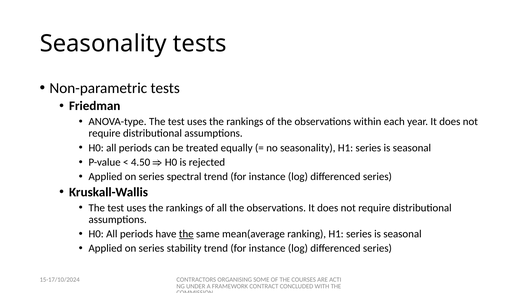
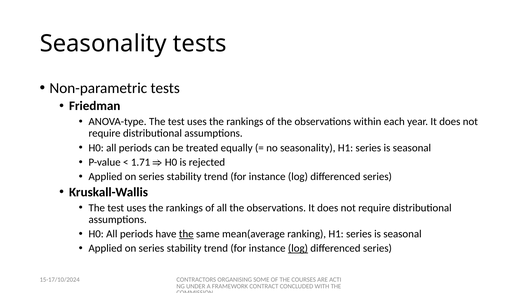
4.50: 4.50 -> 1.71 (141, 162)
spectral: spectral -> stability (184, 177)
log underline: none -> present (298, 248)
